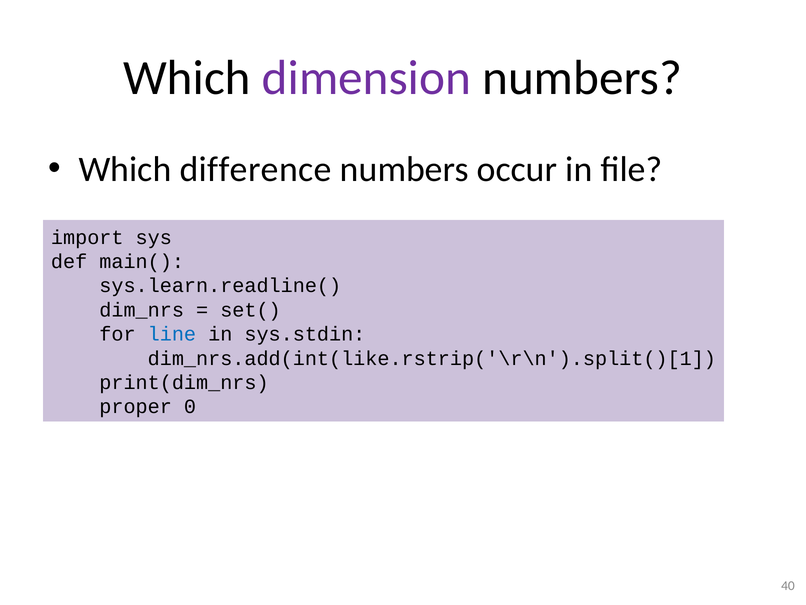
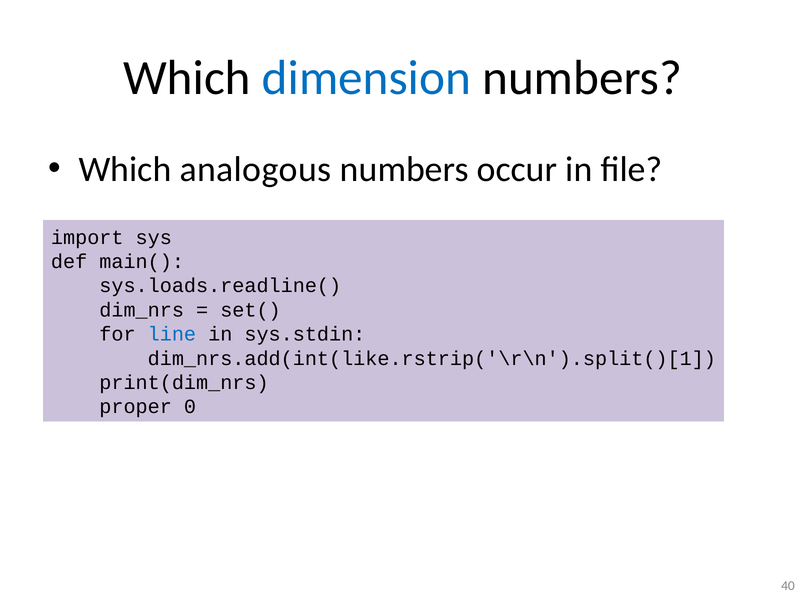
dimension colour: purple -> blue (366, 78)
difference: difference -> analogous (256, 169)
sys.learn.readline(: sys.learn.readline( -> sys.loads.readline( (220, 286)
